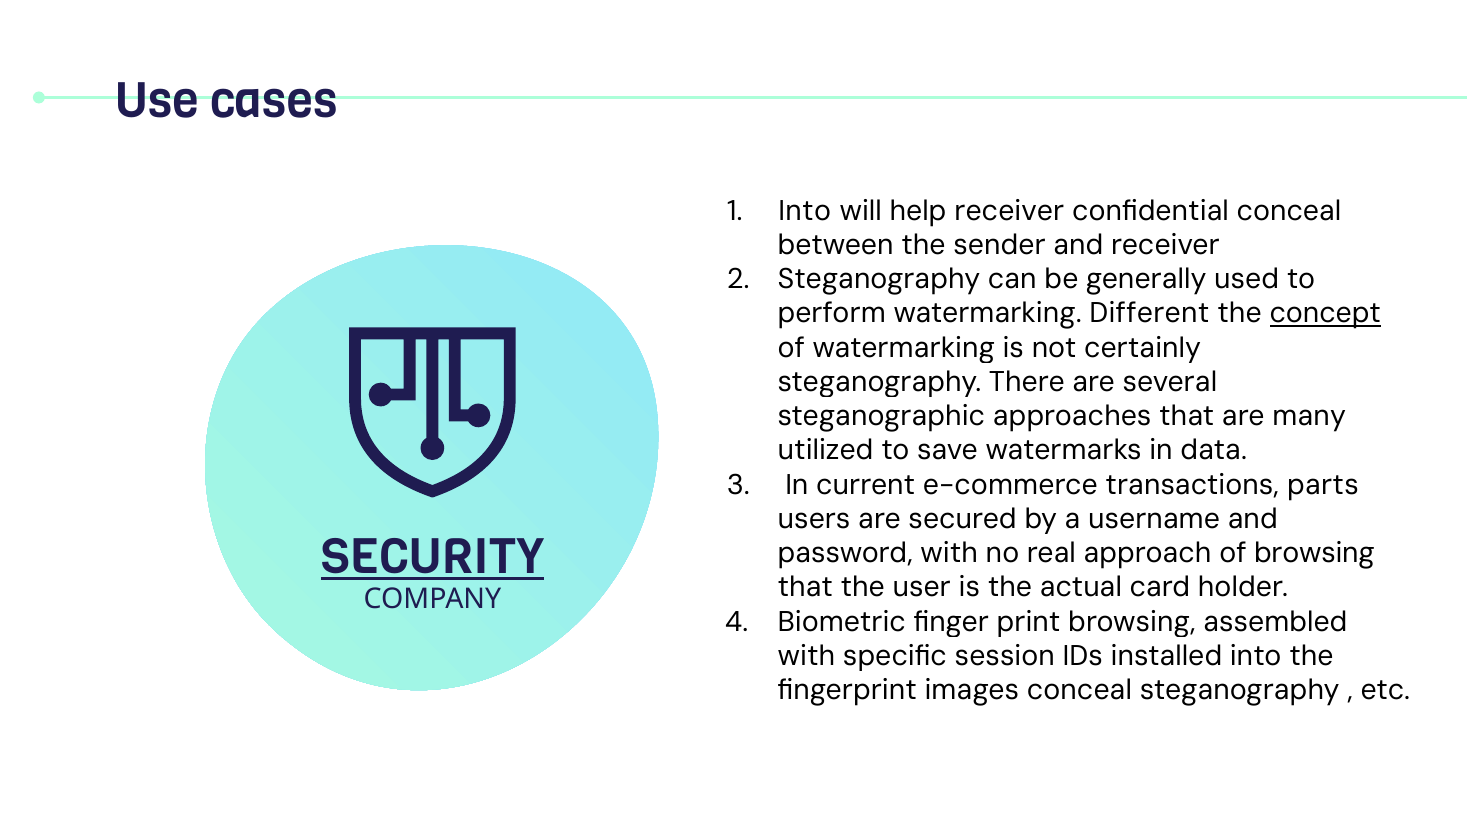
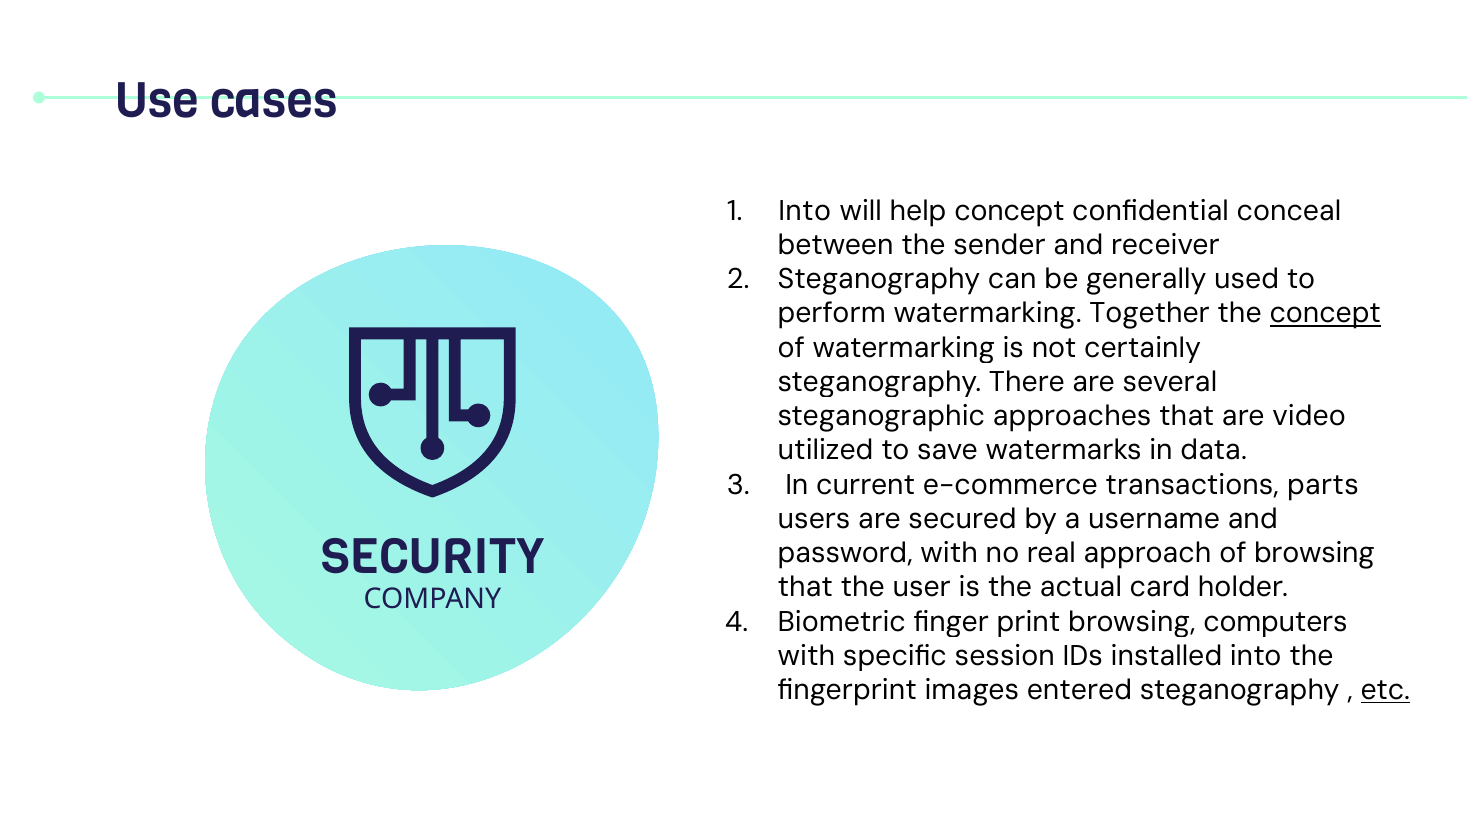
help receiver: receiver -> concept (1009, 211)
Different: Different -> Together (1150, 314)
many: many -> video (1309, 416)
SECURITY underline: present -> none (433, 558)
assembled: assembled -> computers (1275, 622)
images conceal: conceal -> entered (1079, 690)
etc underline: none -> present (1385, 690)
